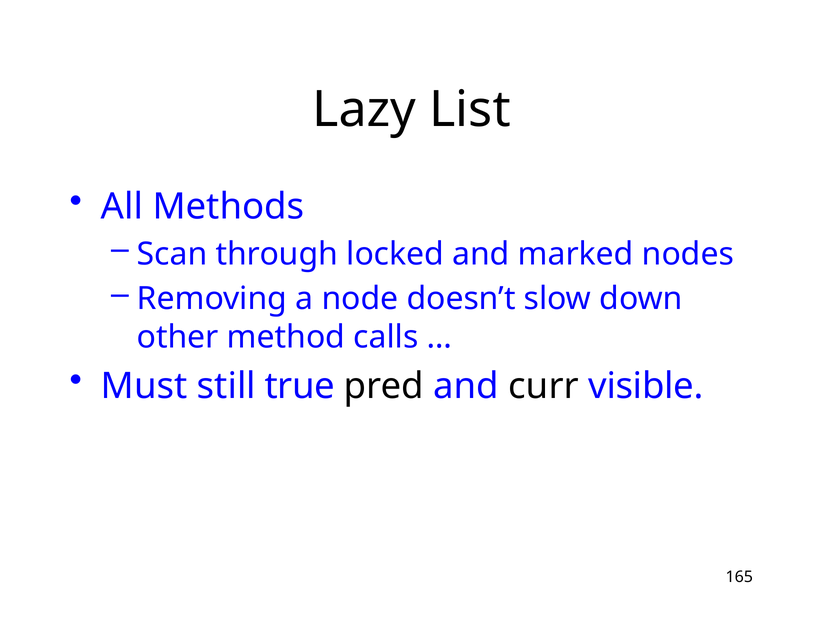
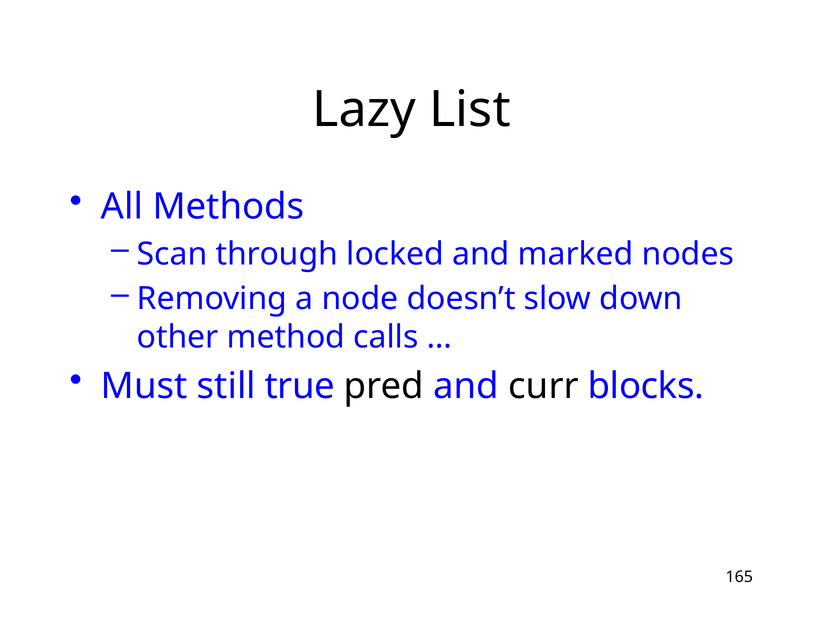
visible: visible -> blocks (646, 386)
